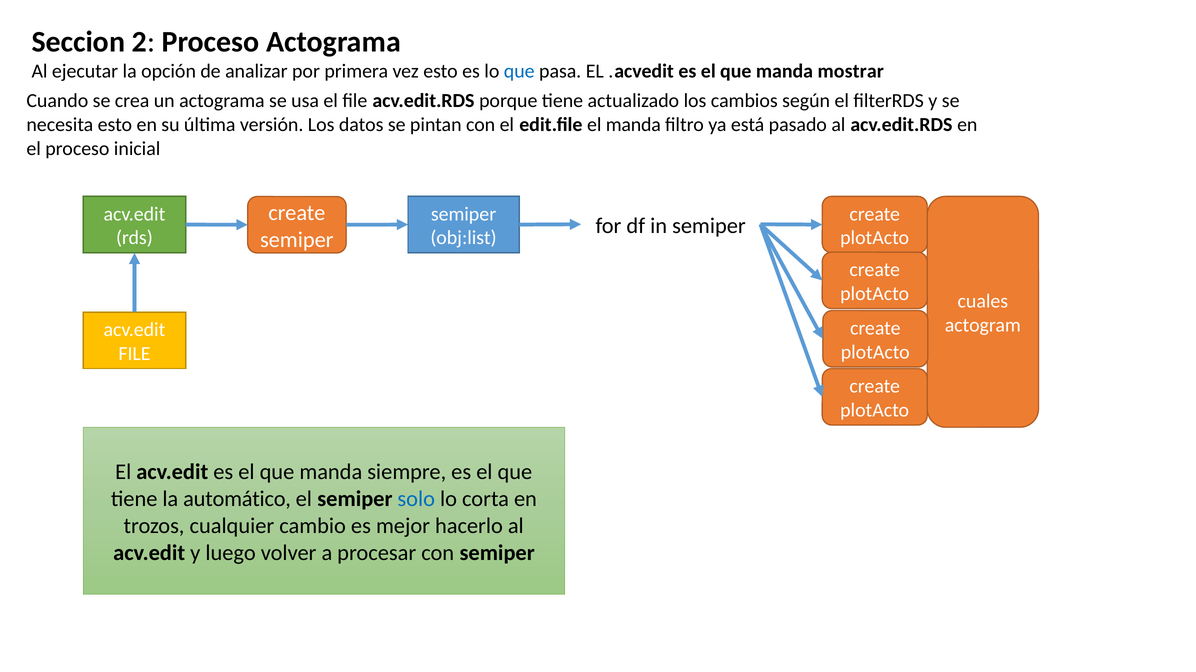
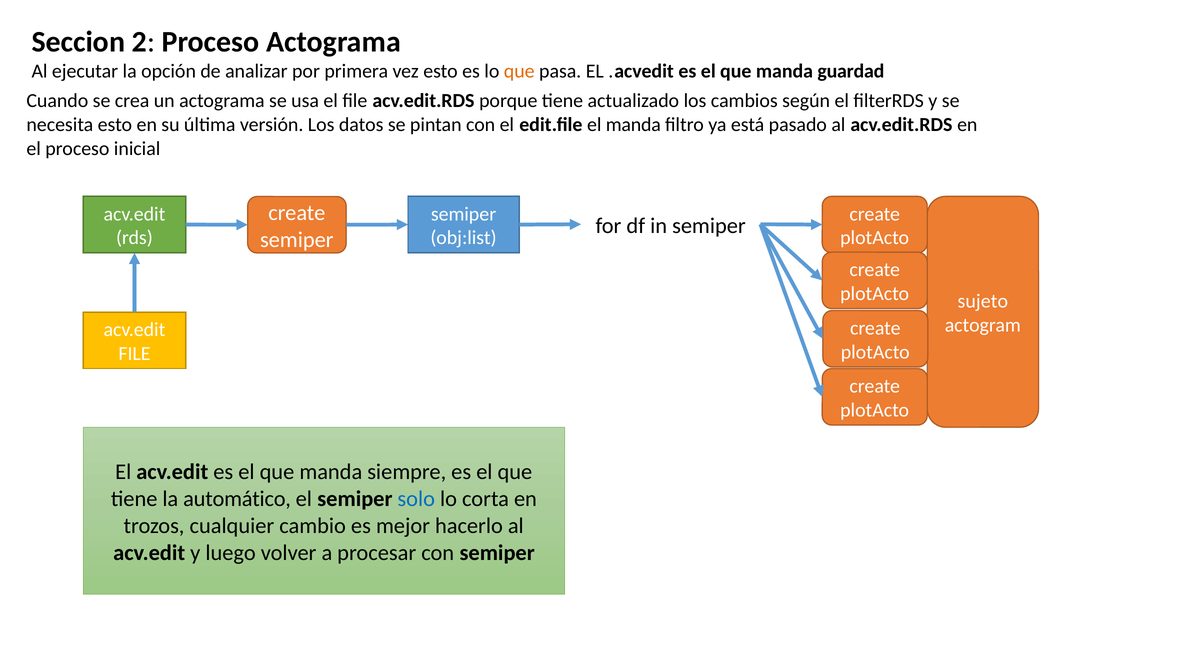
que colour: blue -> orange (519, 71)
mostrar: mostrar -> guardad (851, 71)
cuales: cuales -> sujeto (983, 302)
